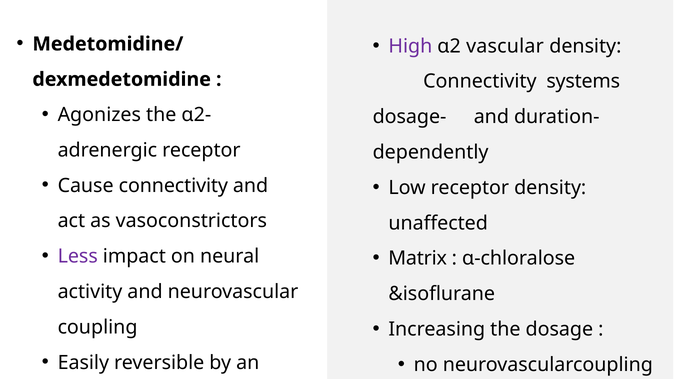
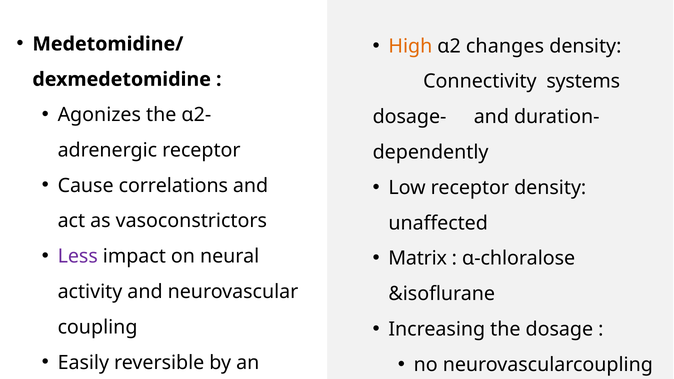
High colour: purple -> orange (410, 46)
vascular: vascular -> changes (505, 46)
Cause connectivity: connectivity -> correlations (173, 186)
